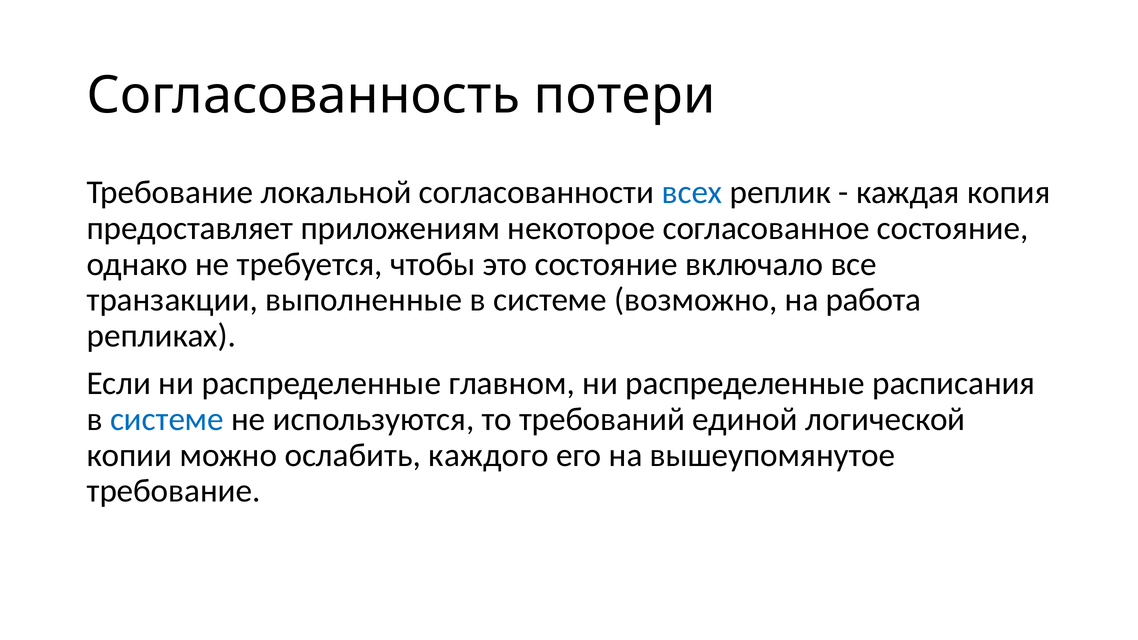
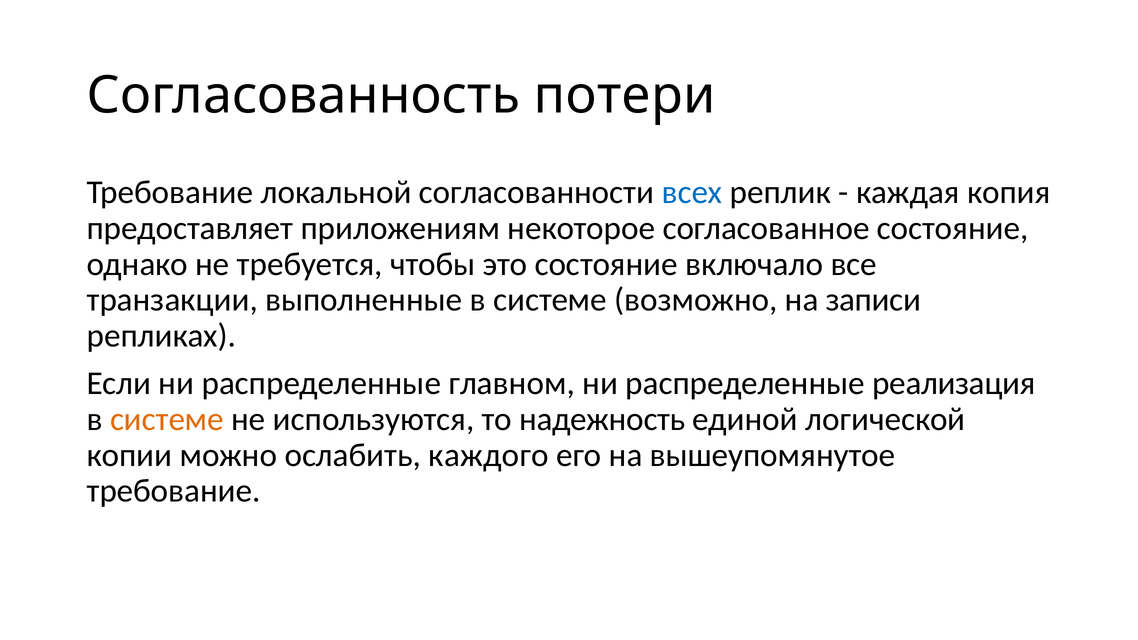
работа: работа -> записи (873, 300)
расписания: расписания -> реализация (954, 384)
системе colour: blue -> orange (167, 419)
требований: требований -> надежность (602, 419)
